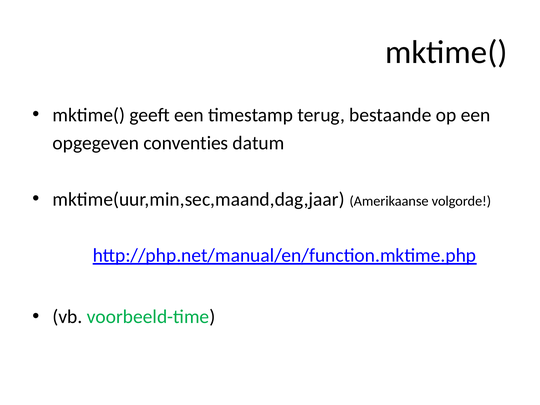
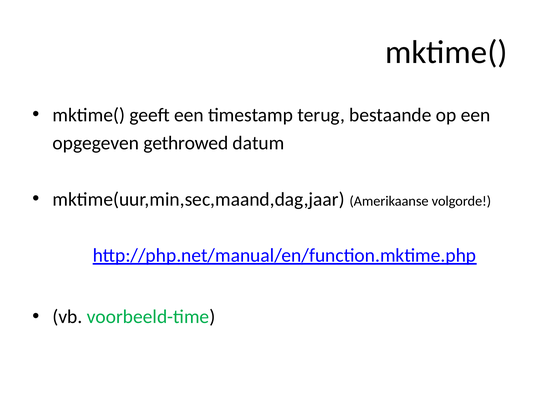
conventies: conventies -> gethrowed (186, 143)
